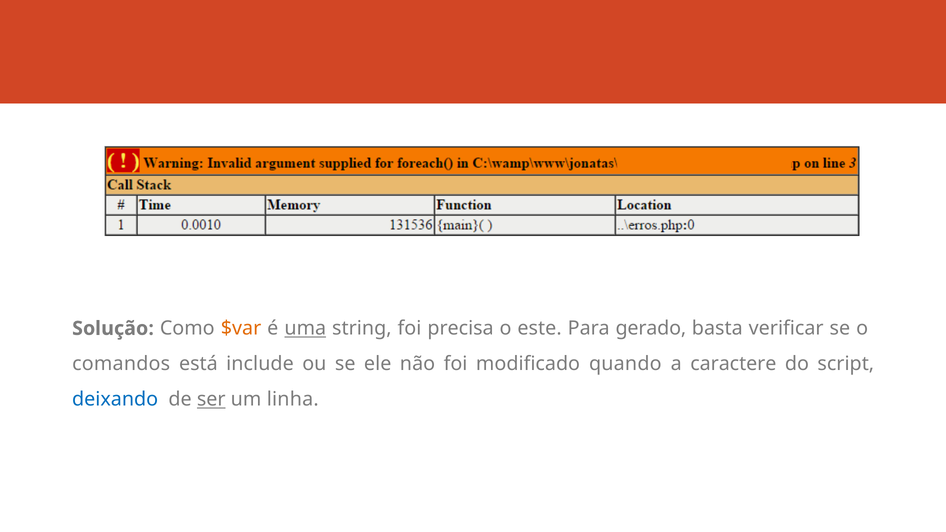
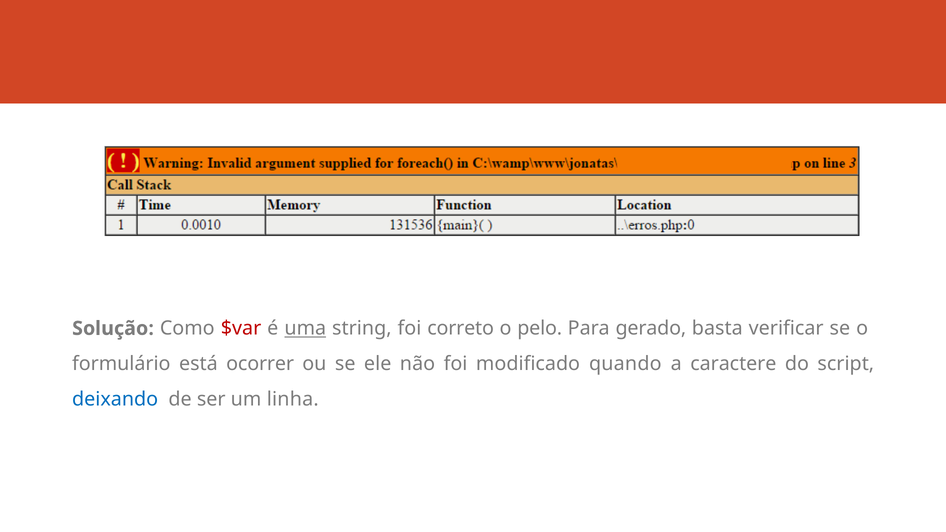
$var colour: orange -> red (241, 329)
precisa: precisa -> correto (461, 329)
este: este -> pelo (540, 329)
comandos: comandos -> formulário (121, 364)
include: include -> ocorrer (260, 364)
ser underline: present -> none (211, 399)
